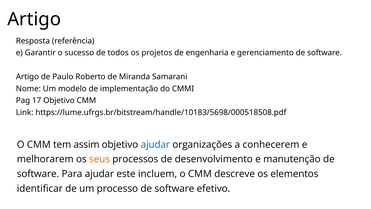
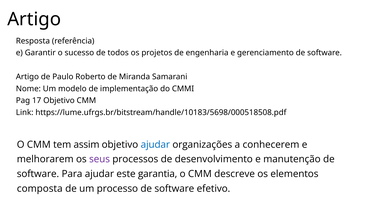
seus colour: orange -> purple (100, 159)
incluem: incluem -> garantia (158, 174)
identificar: identificar -> composta (40, 188)
